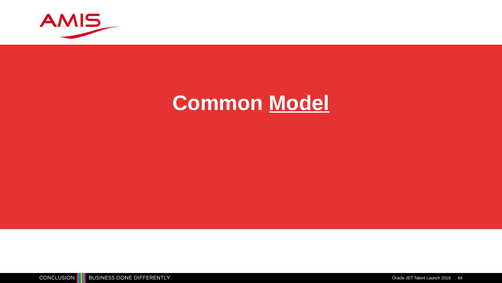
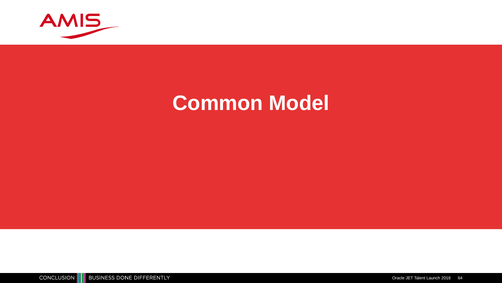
Model underline: present -> none (299, 103)
